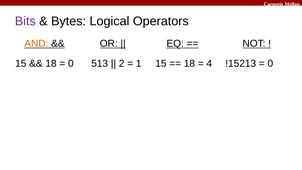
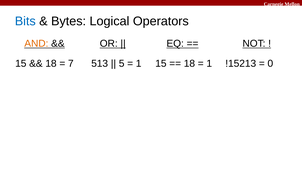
Bits colour: purple -> blue (25, 21)
0: 0 -> 7 (71, 64)
2: 2 -> 5 (122, 64)
4: 4 -> 1 (209, 64)
